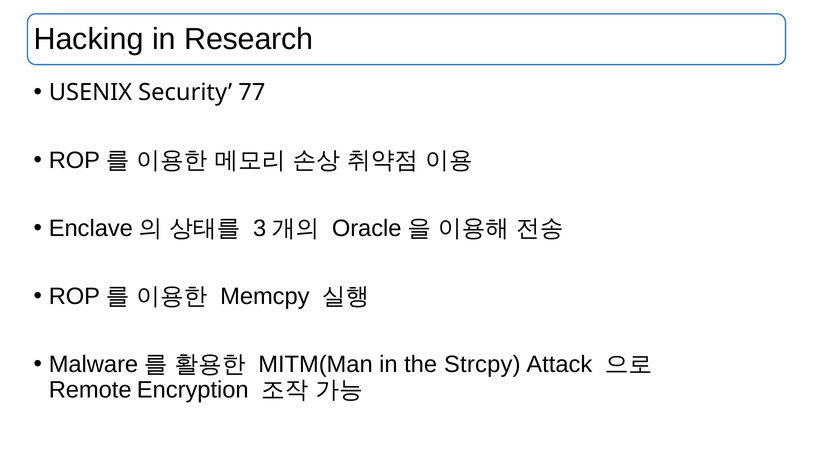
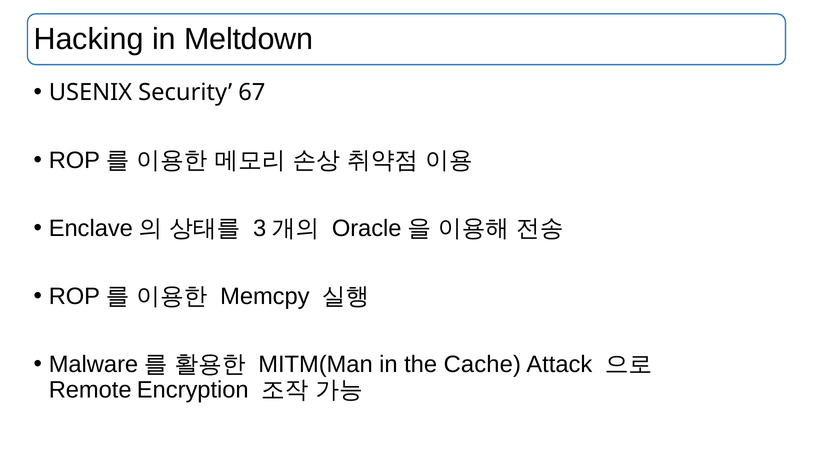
Research: Research -> Meltdown (249, 39)
77: 77 -> 67 (252, 93)
Strcpy: Strcpy -> Cache (482, 365)
